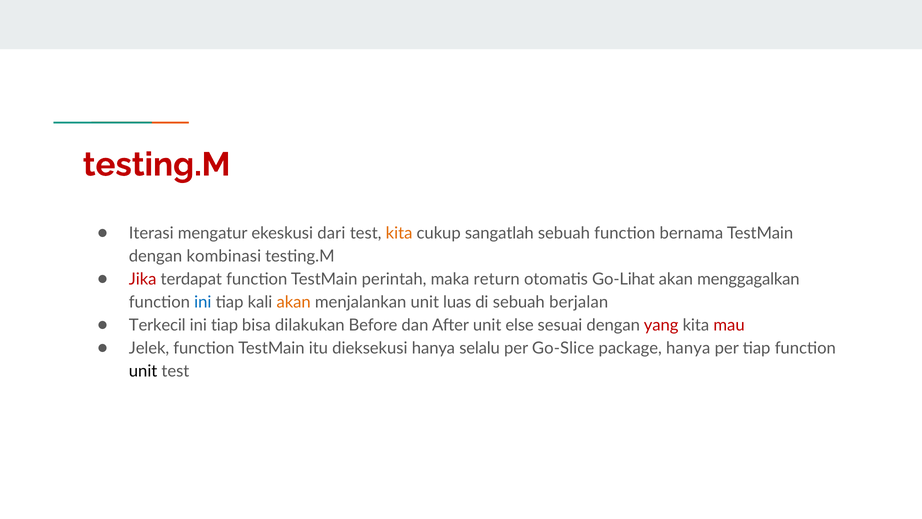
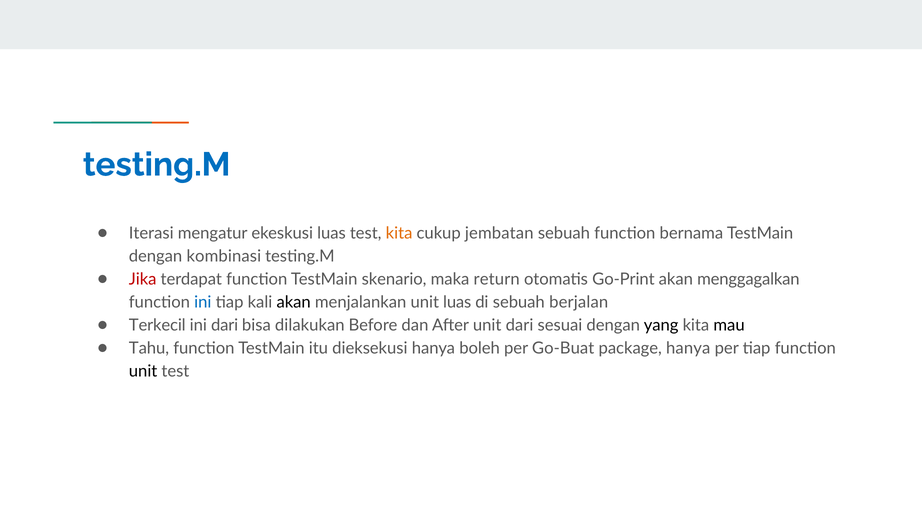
testing.M colour: red -> blue (157, 164)
ekeskusi dari: dari -> luas (331, 233)
sangatlah: sangatlah -> jembatan (499, 233)
perintah: perintah -> skenario (394, 279)
Go-Lihat: Go-Lihat -> Go-Print (623, 279)
akan colour: orange -> black (294, 302)
tiap: tiap -> dari (225, 325)
unit else: else -> dari (520, 325)
yang colour: red -> black (661, 325)
mau colour: red -> black (729, 325)
Jelek: Jelek -> Tahu (149, 348)
selalu: selalu -> boleh (480, 348)
Go-Slice: Go-Slice -> Go-Buat (563, 348)
